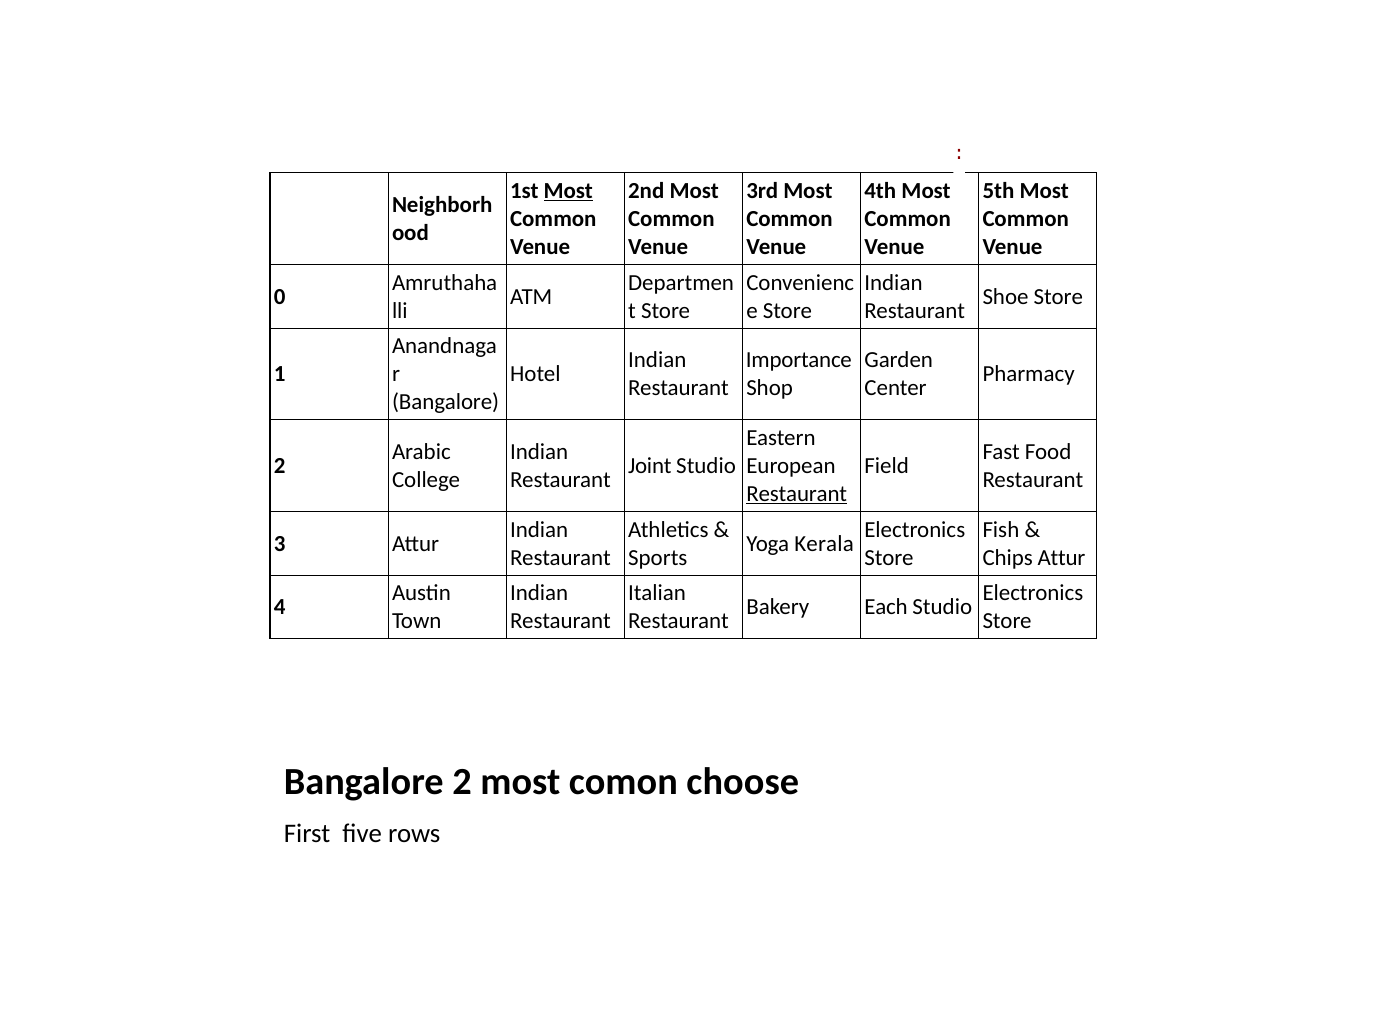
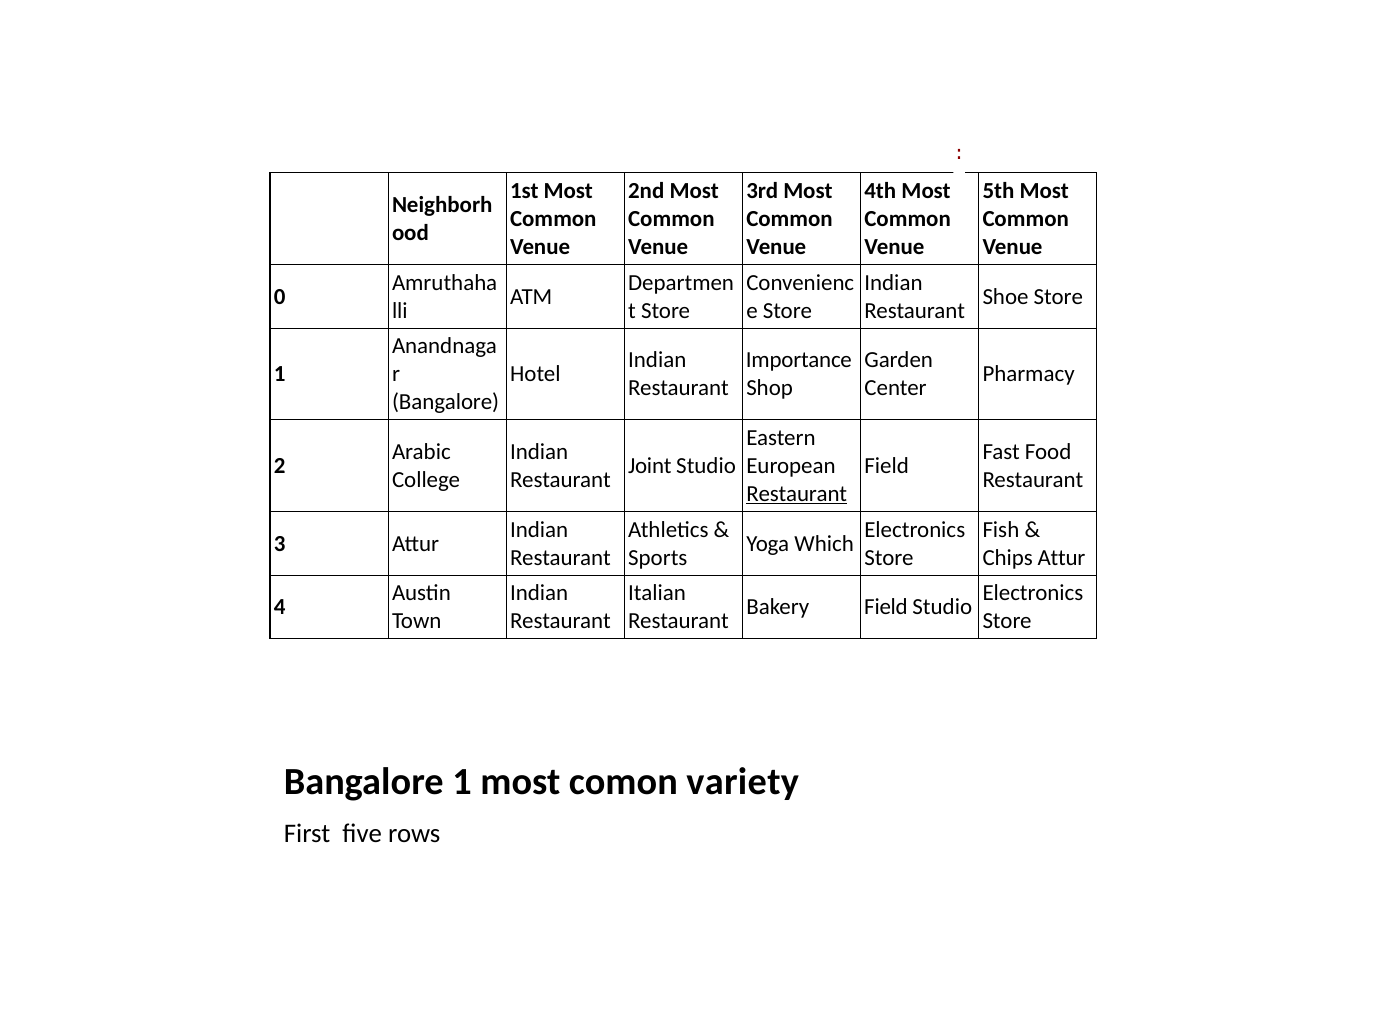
Most underline: present -> none (568, 191)
Kerala: Kerala -> Which (824, 543)
Bakery Each: Each -> Field (886, 607)
Bangalore 2: 2 -> 1 (462, 782)
choose: choose -> variety (743, 782)
